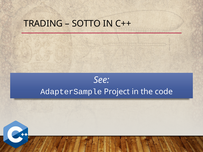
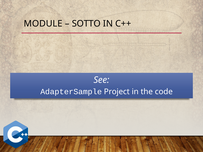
TRADING: TRADING -> MODULE (43, 24)
